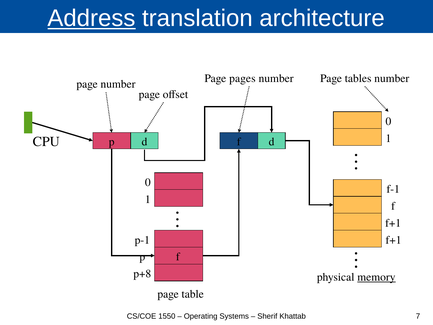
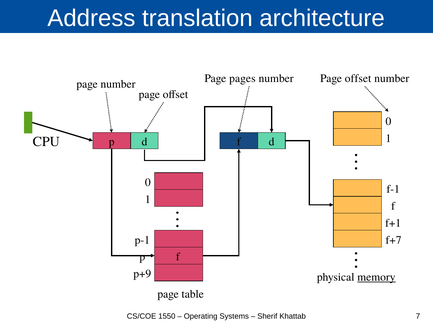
Address underline: present -> none (92, 18)
tables: tables -> offset (358, 78)
f+1: f+1 -> f+7 (394, 240)
p+8: p+8 -> p+9 (142, 274)
